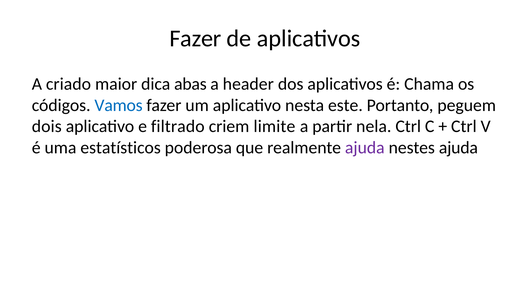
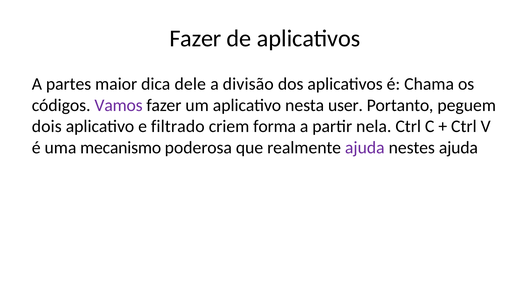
criado: criado -> partes (69, 84)
abas: abas -> dele (190, 84)
header: header -> divisão (248, 84)
Vamos colour: blue -> purple (119, 105)
este: este -> user (345, 105)
limite: limite -> forma (275, 126)
estatísticos: estatísticos -> mecanismo (121, 148)
